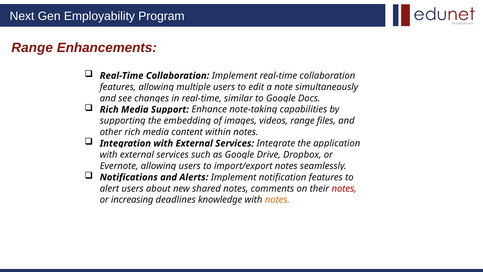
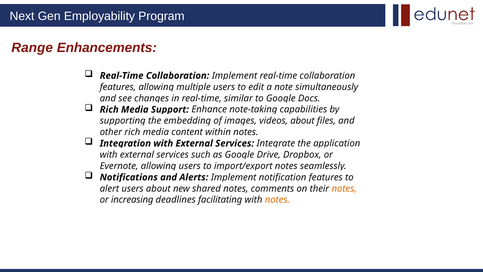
videos range: range -> about (302, 121)
notes colour: red -> orange (344, 188)
knowledge: knowledge -> facilitating (220, 200)
